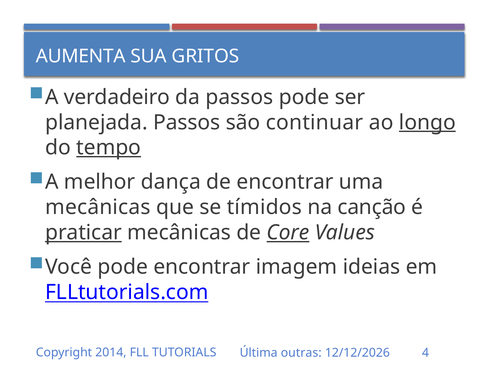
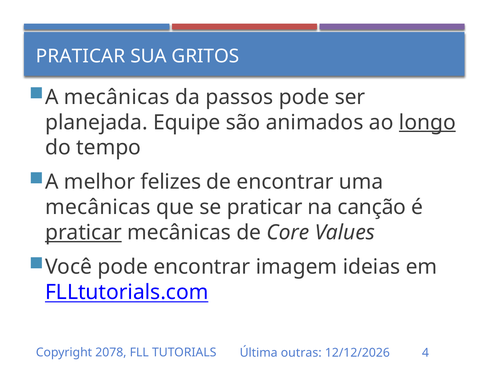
AUMENTA: AUMENTA -> PRATICAR (81, 56)
A verdadeiro: verdadeiro -> mecânicas (117, 97)
planejada Passos: Passos -> Equipe (187, 122)
continuar: continuar -> animados (315, 122)
tempo underline: present -> none (109, 148)
dança: dança -> felizes (171, 182)
se tímidos: tímidos -> praticar (265, 207)
Core underline: present -> none (288, 232)
2014: 2014 -> 2078 (111, 352)
